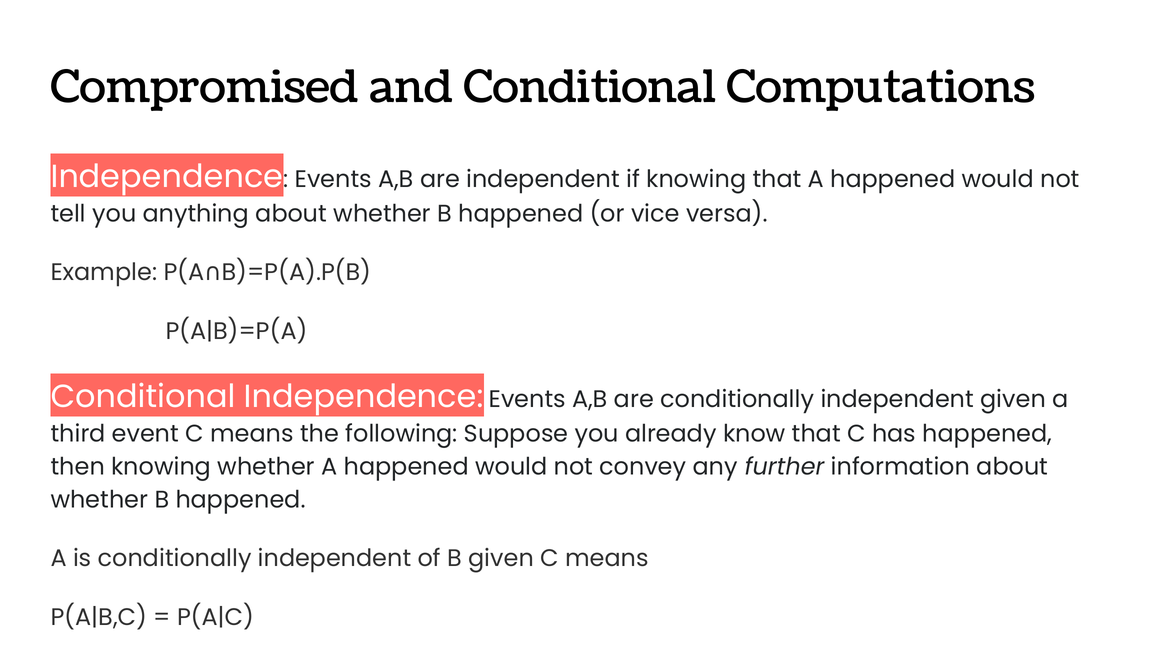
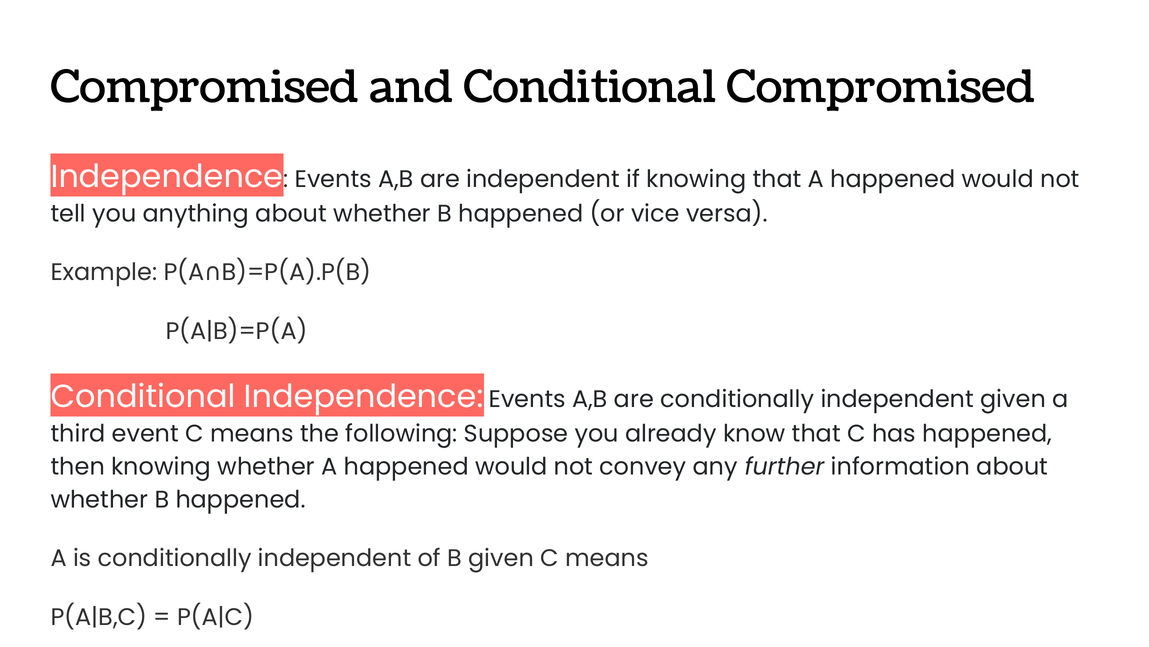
Conditional Computations: Computations -> Compromised (881, 88)
